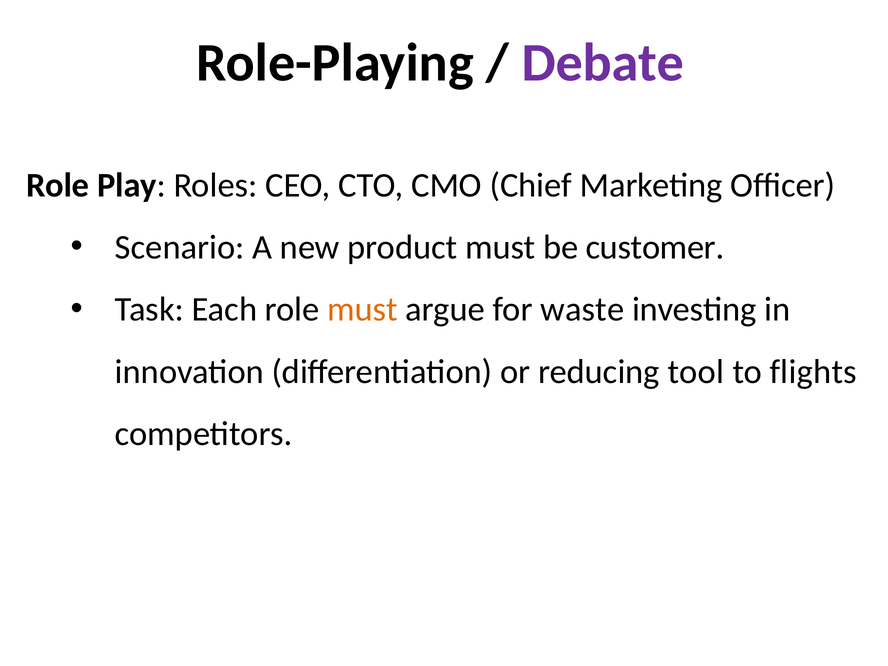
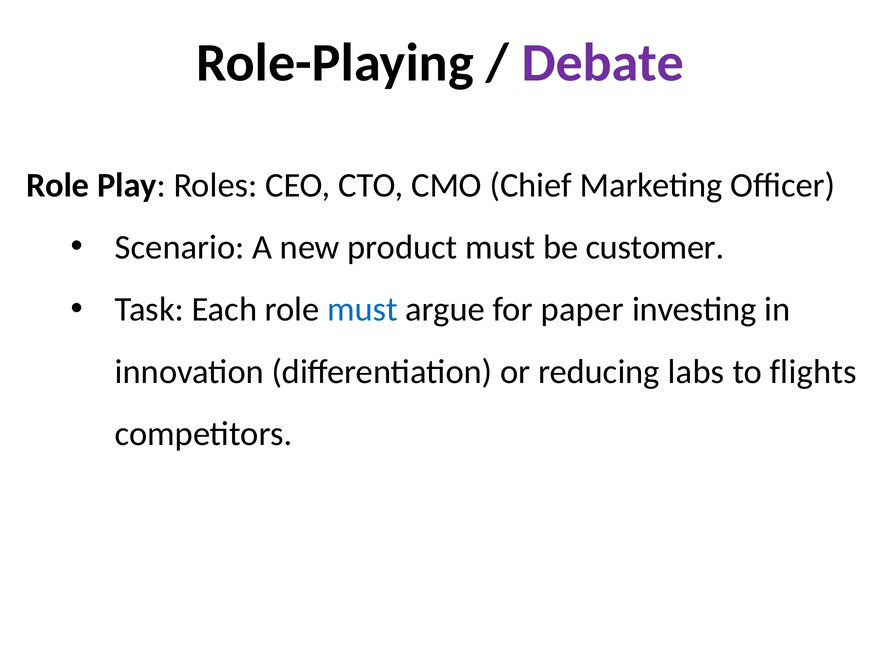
must colour: orange -> blue (363, 310)
waste: waste -> paper (582, 310)
tool: tool -> labs (696, 372)
